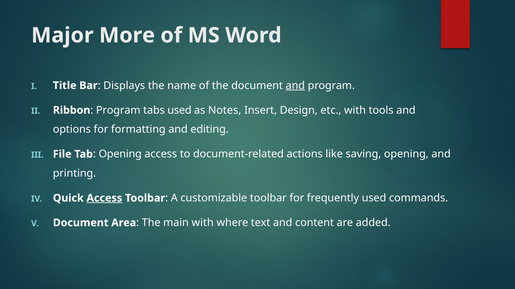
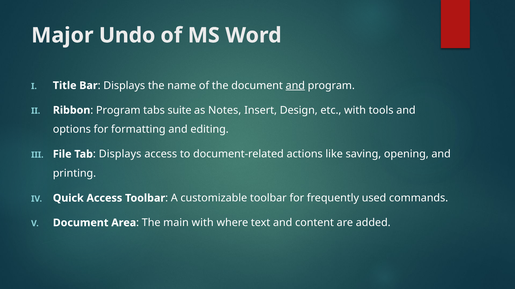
More: More -> Undo (127, 35)
tabs used: used -> suite (180, 110)
Opening: Opening -> Displays (120, 154)
Access underline: present -> none (104, 199)
